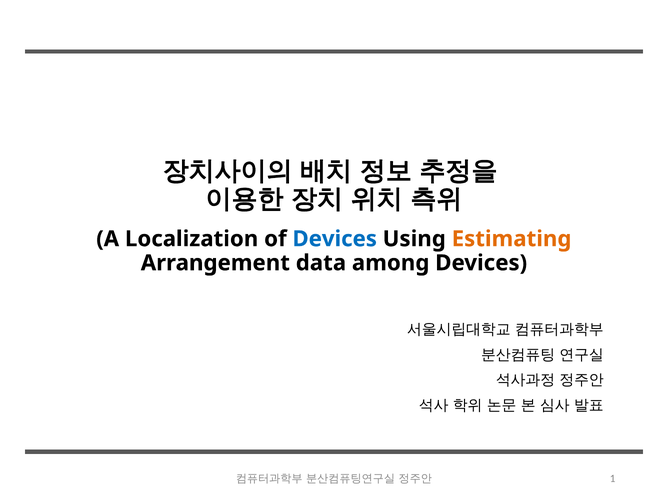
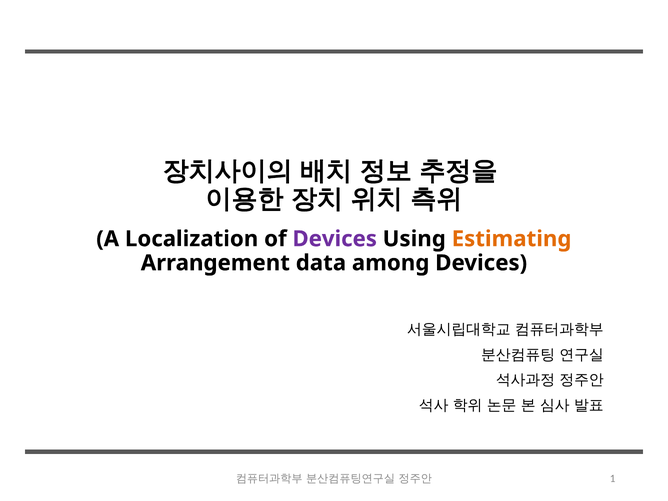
Devices colour: blue -> purple (335, 239)
